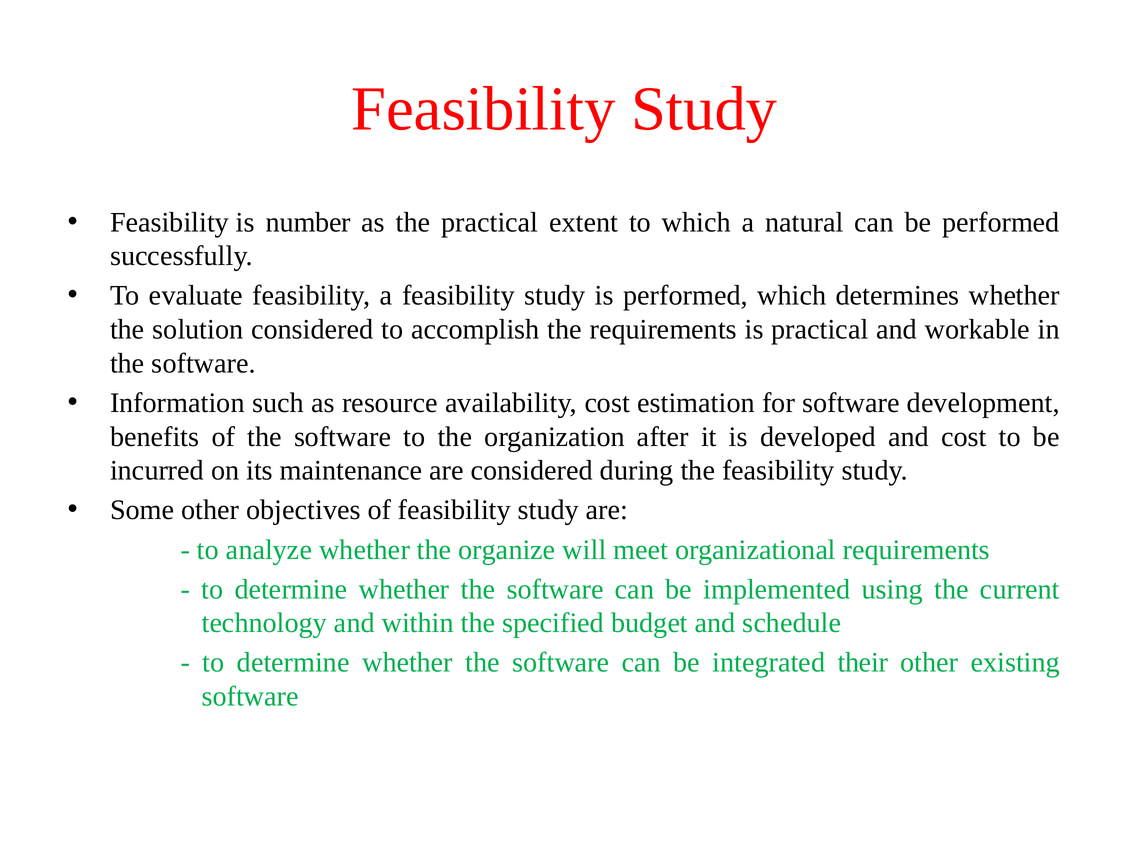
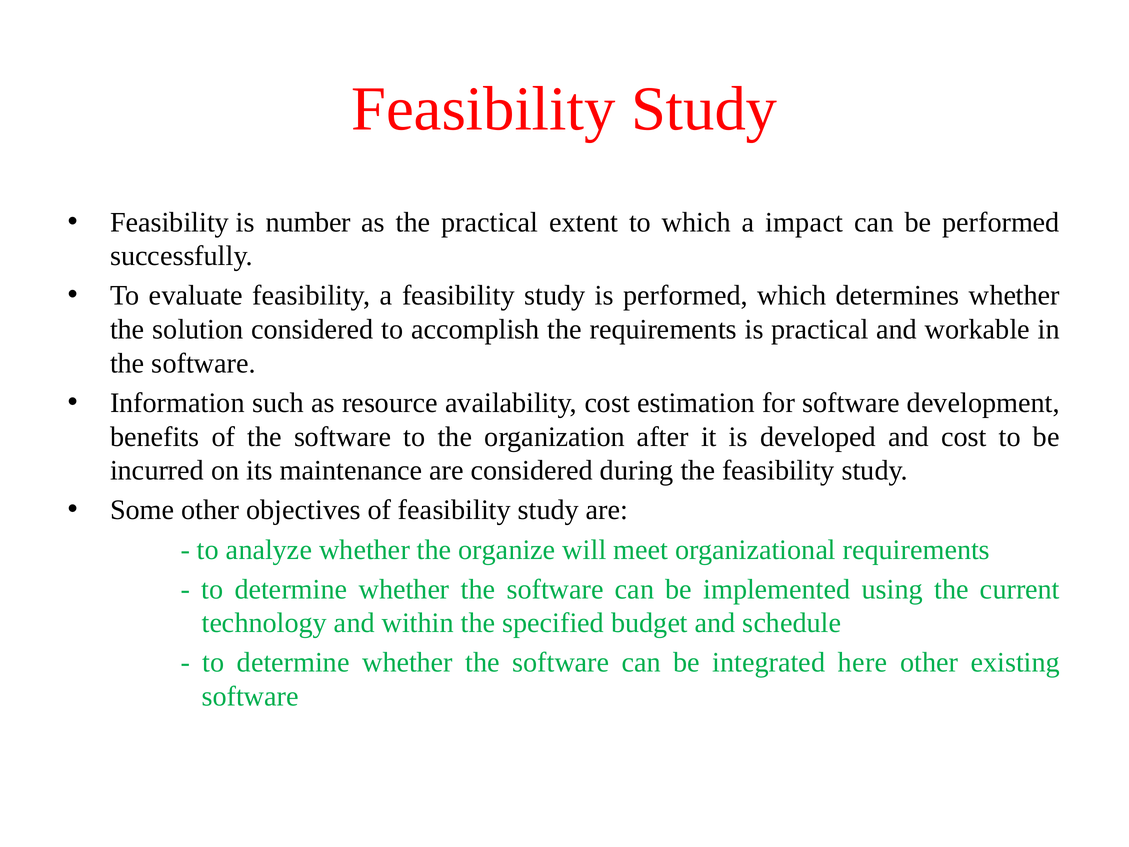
natural: natural -> impact (804, 222)
their: their -> here (863, 662)
